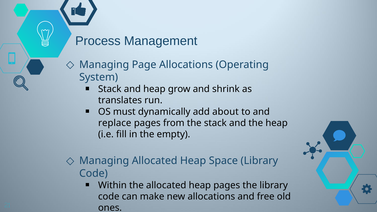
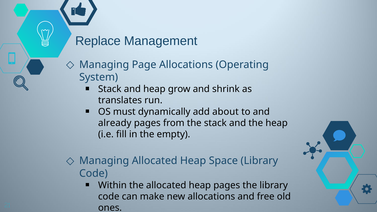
Process: Process -> Replace (98, 41)
replace: replace -> already (115, 123)
